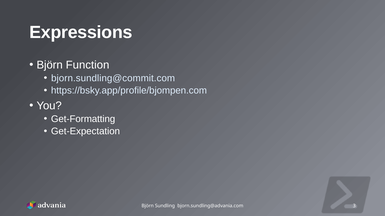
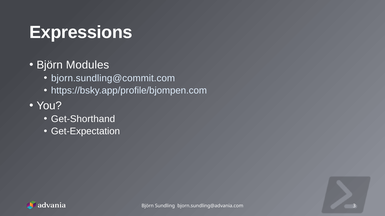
Function: Function -> Modules (88, 65)
Get-Formatting: Get-Formatting -> Get-Shorthand (83, 119)
